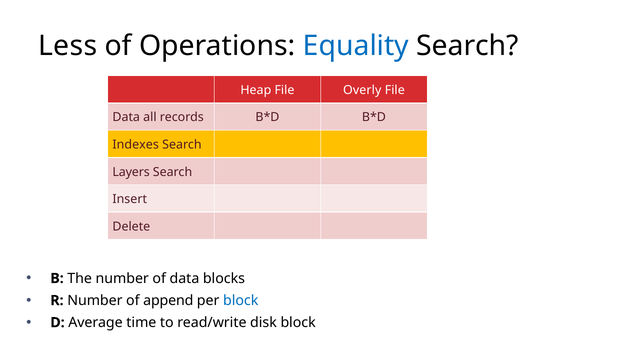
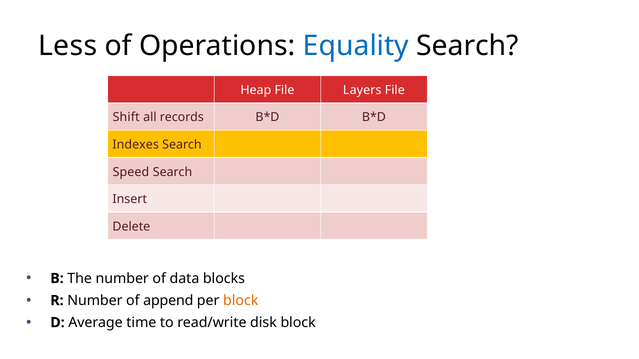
Overly: Overly -> Layers (362, 90)
Data: Data -> Shift (126, 118)
Layers: Layers -> Speed (131, 172)
block colour: blue -> orange (241, 301)
